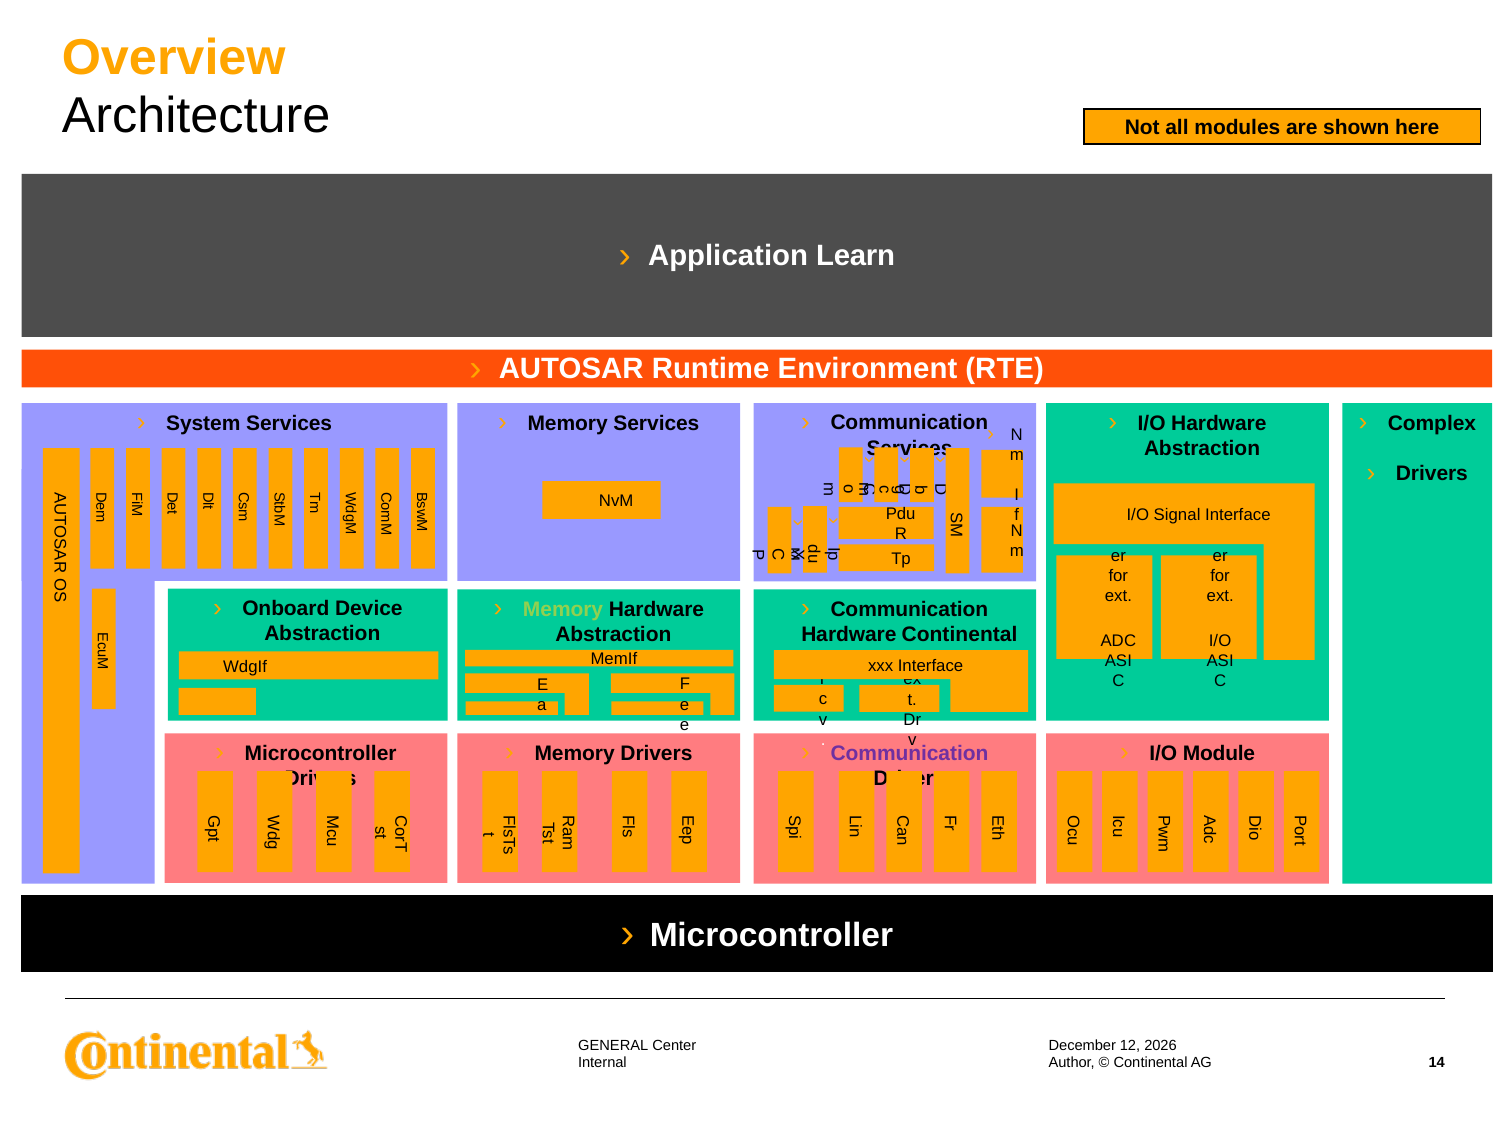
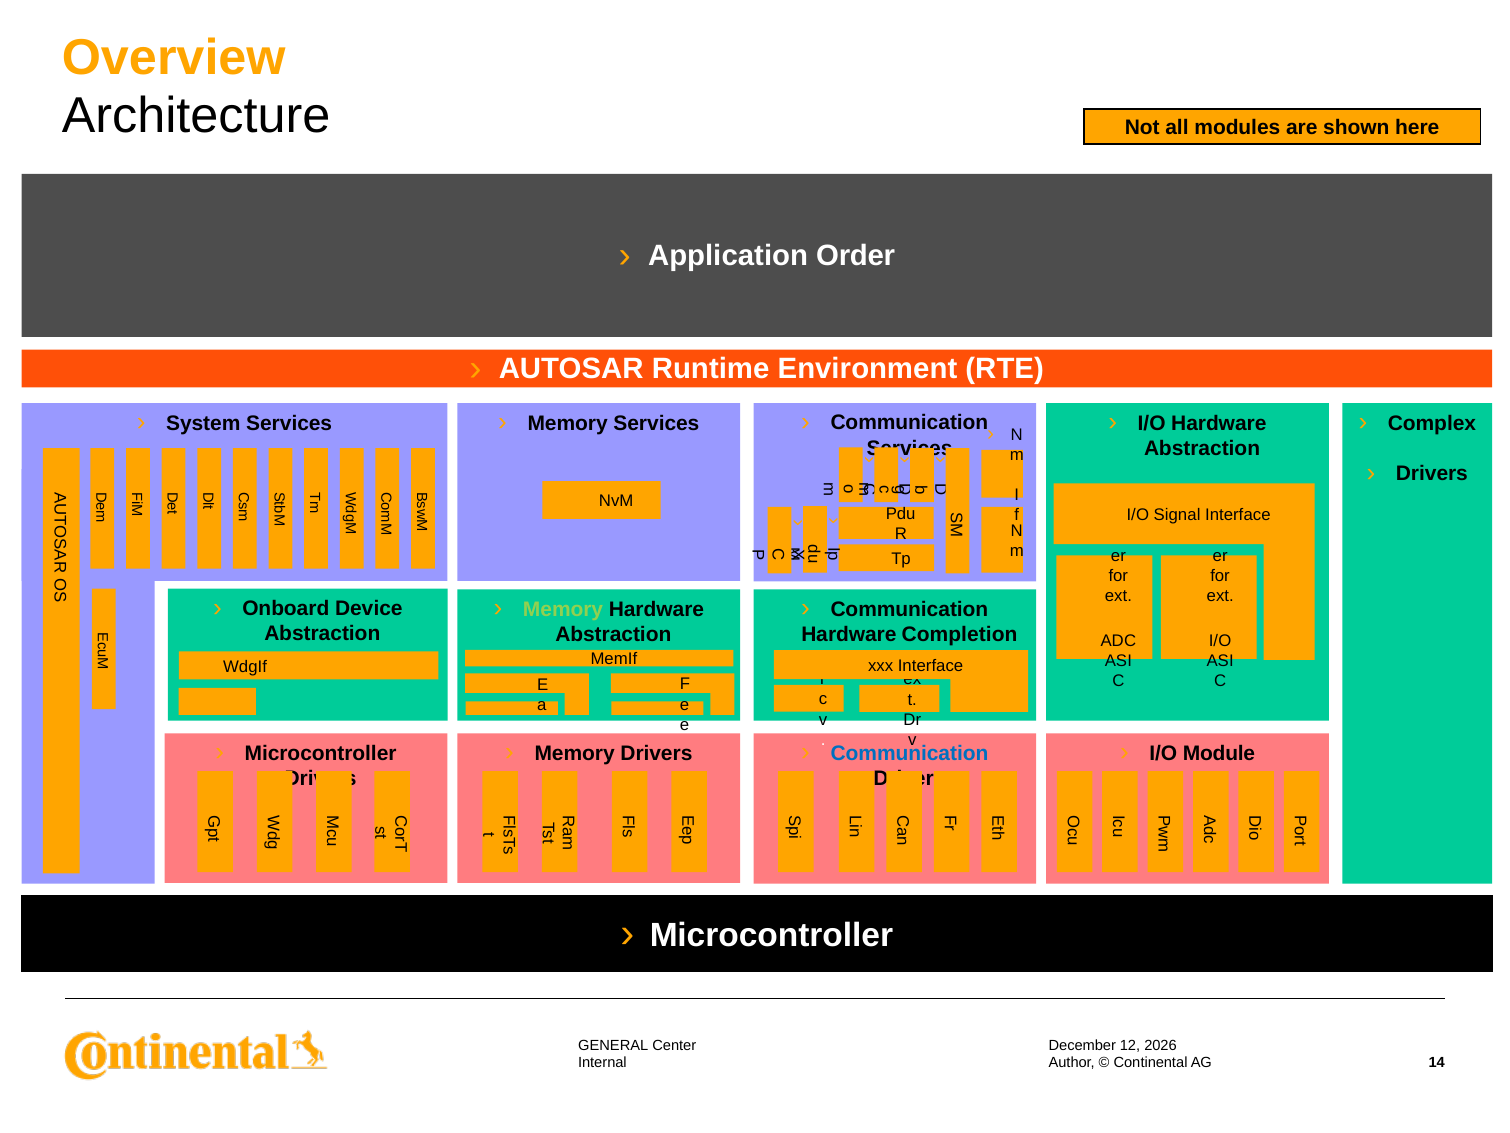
Learn: Learn -> Order (856, 256)
Hardware Continental: Continental -> Completion (960, 634)
Communication colour: purple -> blue (909, 753)
